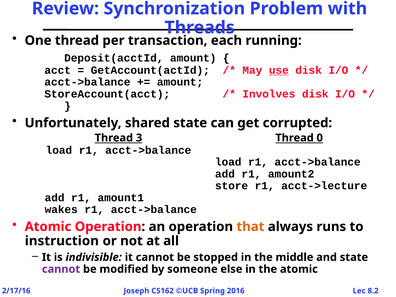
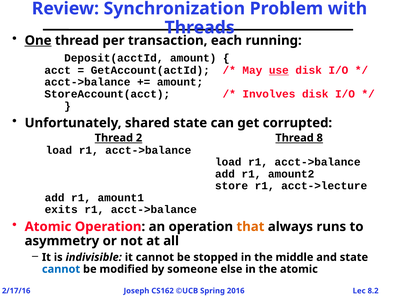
One underline: none -> present (38, 40)
3: 3 -> 2 (139, 138)
0: 0 -> 8 (320, 138)
wakes: wakes -> exits (61, 210)
instruction: instruction -> asymmetry (62, 241)
cannot colour: purple -> blue (61, 269)
